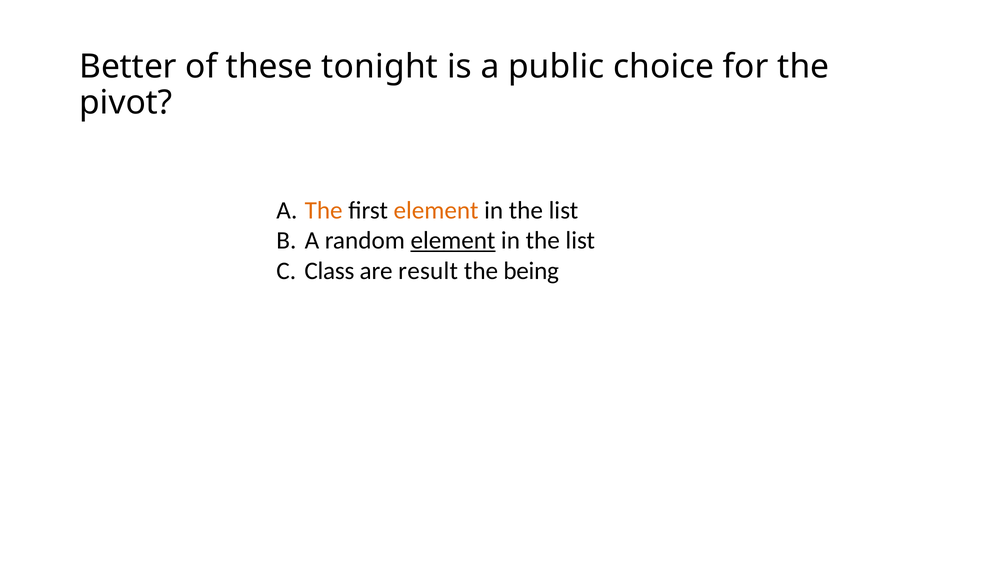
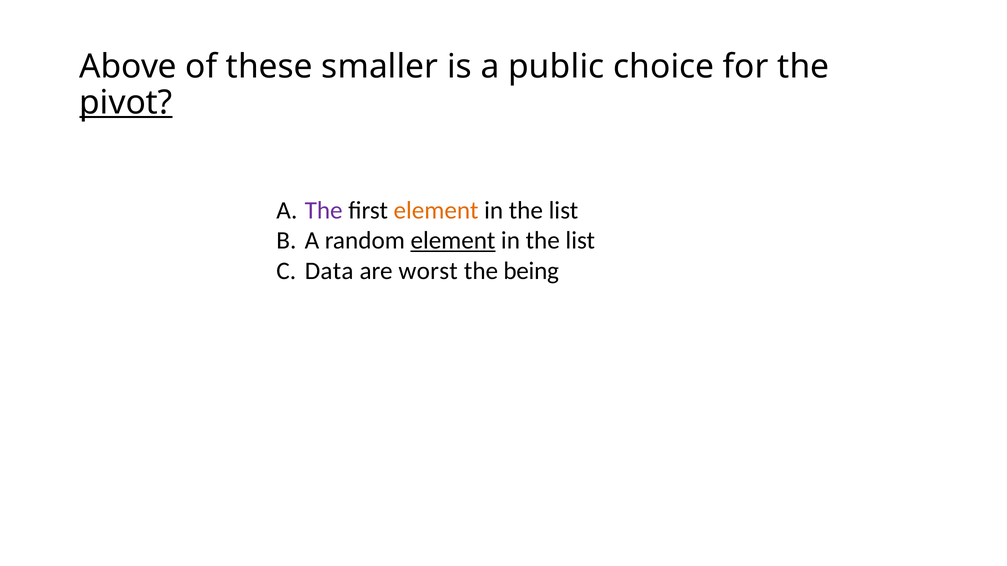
Better: Better -> Above (128, 67)
tonight: tonight -> smaller (380, 67)
pivot underline: none -> present (126, 103)
The colour: orange -> purple (324, 211)
Class: Class -> Data (329, 271)
result: result -> worst (428, 271)
